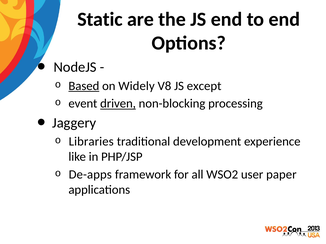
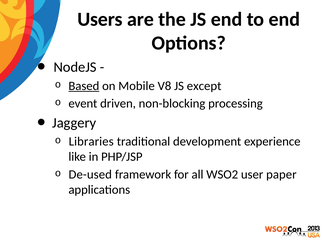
Static: Static -> Users (100, 19)
Widely: Widely -> Mobile (137, 86)
driven underline: present -> none (118, 104)
De-apps: De-apps -> De-used (90, 175)
